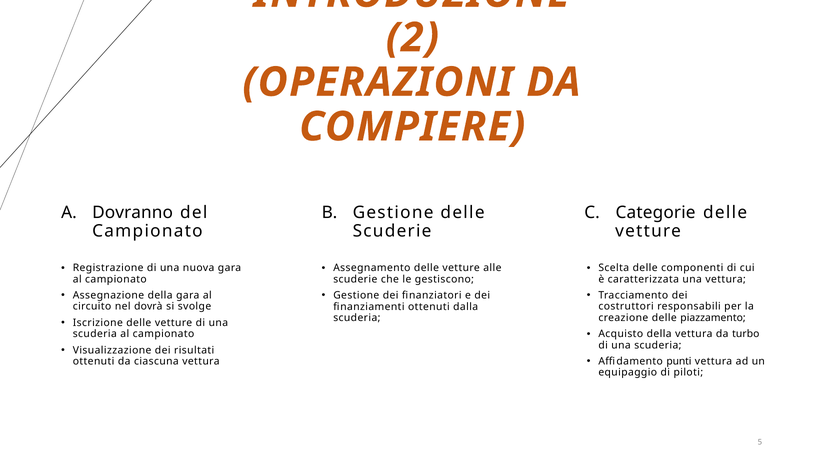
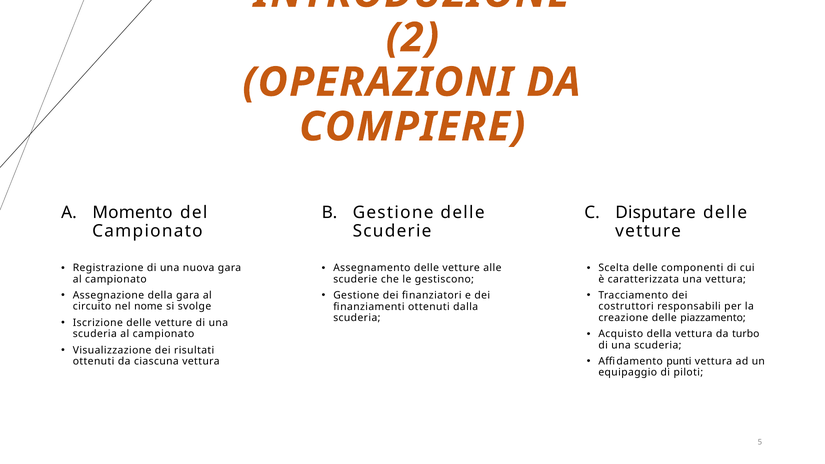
Dovranno: Dovranno -> Momento (133, 213)
Categorie: Categorie -> Disputare (656, 213)
dovrà: dovrà -> nome (148, 307)
